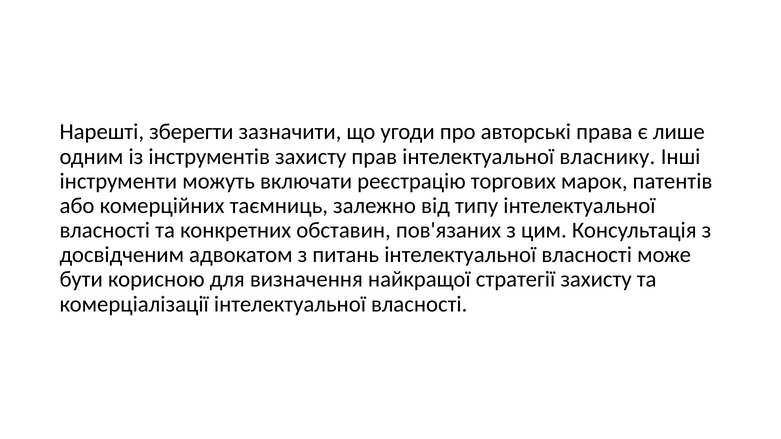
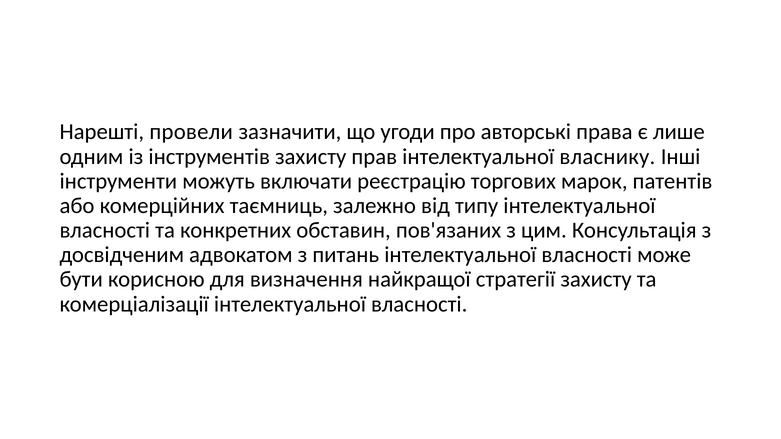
зберегти: зберегти -> провели (191, 132)
